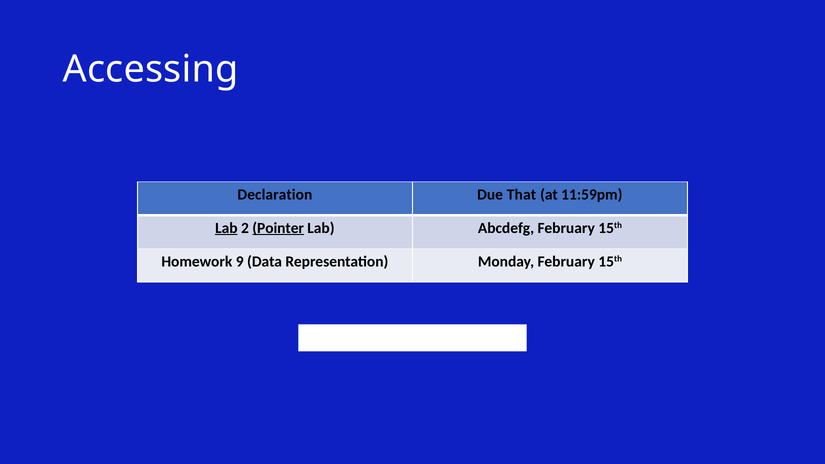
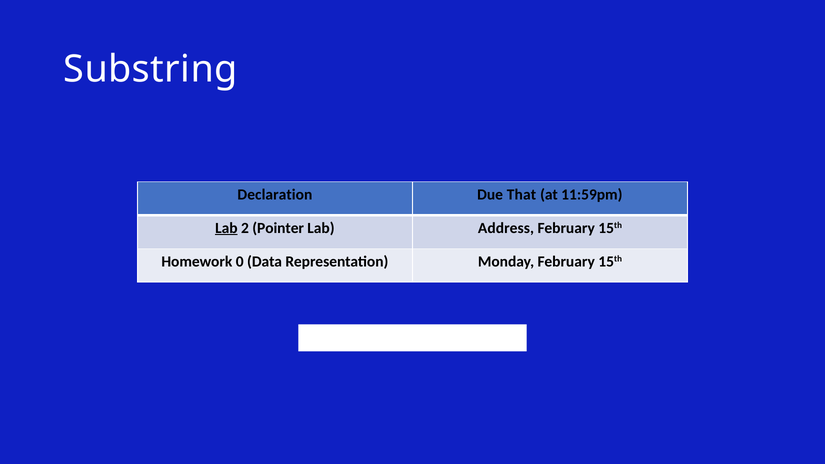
Accessing: Accessing -> Substring (150, 69)
Pointer underline: present -> none (278, 228)
Abcdefg: Abcdefg -> Address (506, 228)
9: 9 -> 0 (240, 262)
